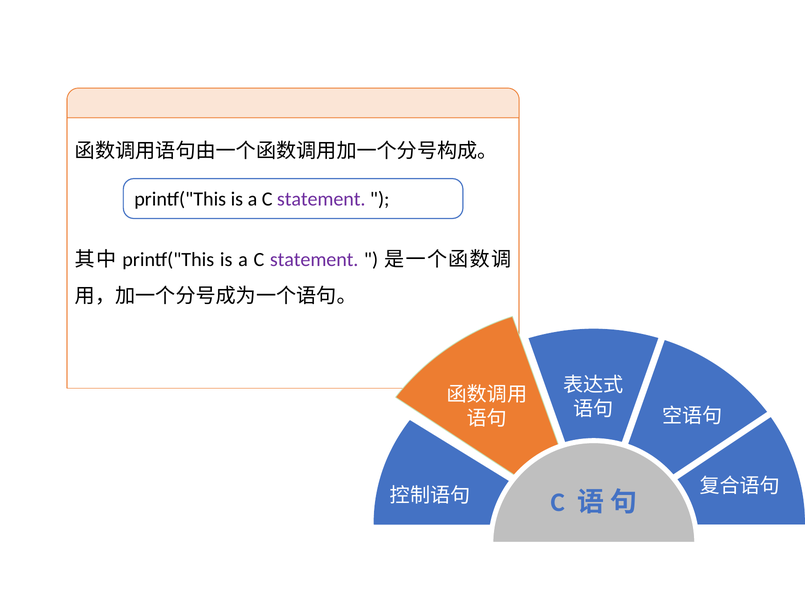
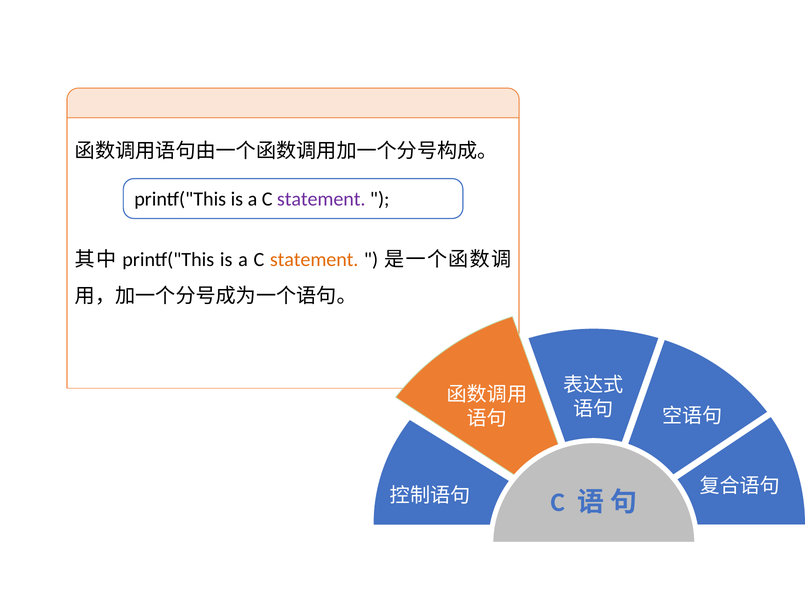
statement colour: purple -> orange (314, 260)
